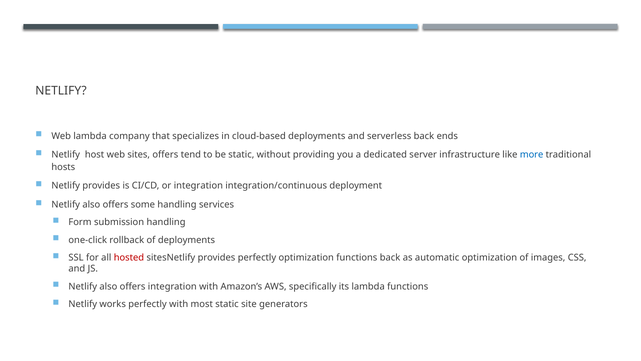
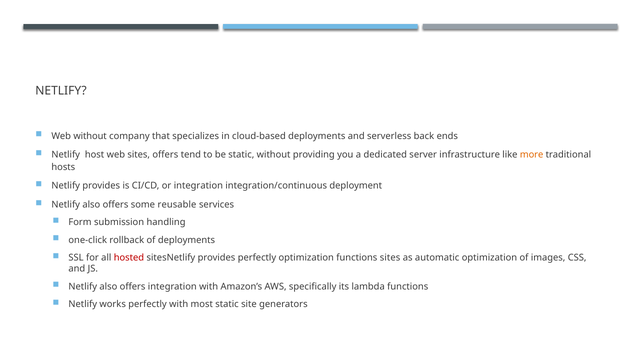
Web lambda: lambda -> without (90, 136)
more colour: blue -> orange (532, 155)
some handling: handling -> reusable (177, 204)
functions back: back -> sites (390, 257)
